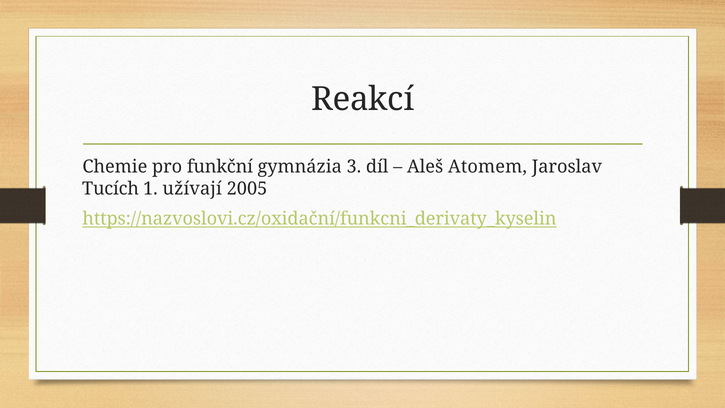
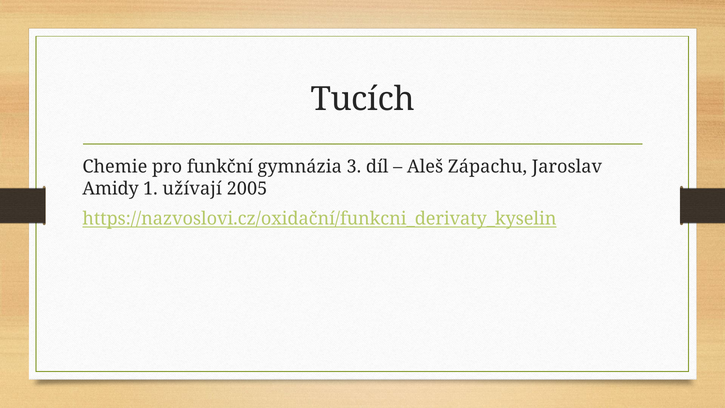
Reakcí: Reakcí -> Tucích (363, 99)
Atomem: Atomem -> Zápachu (488, 167)
Tucích: Tucích -> Amidy (111, 189)
